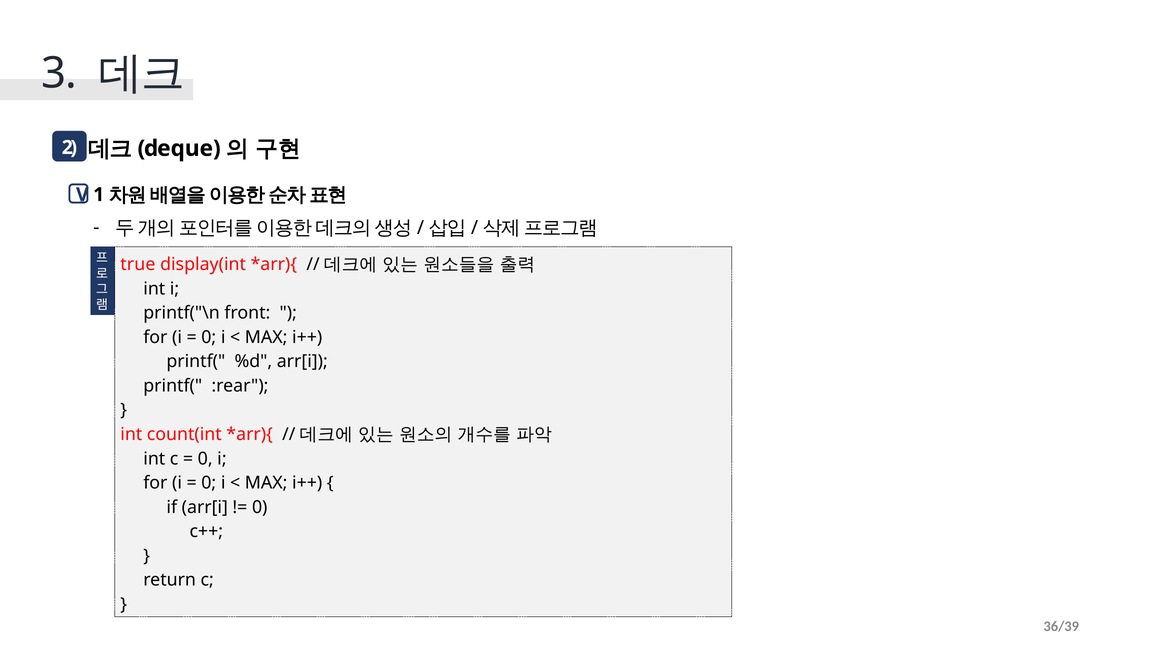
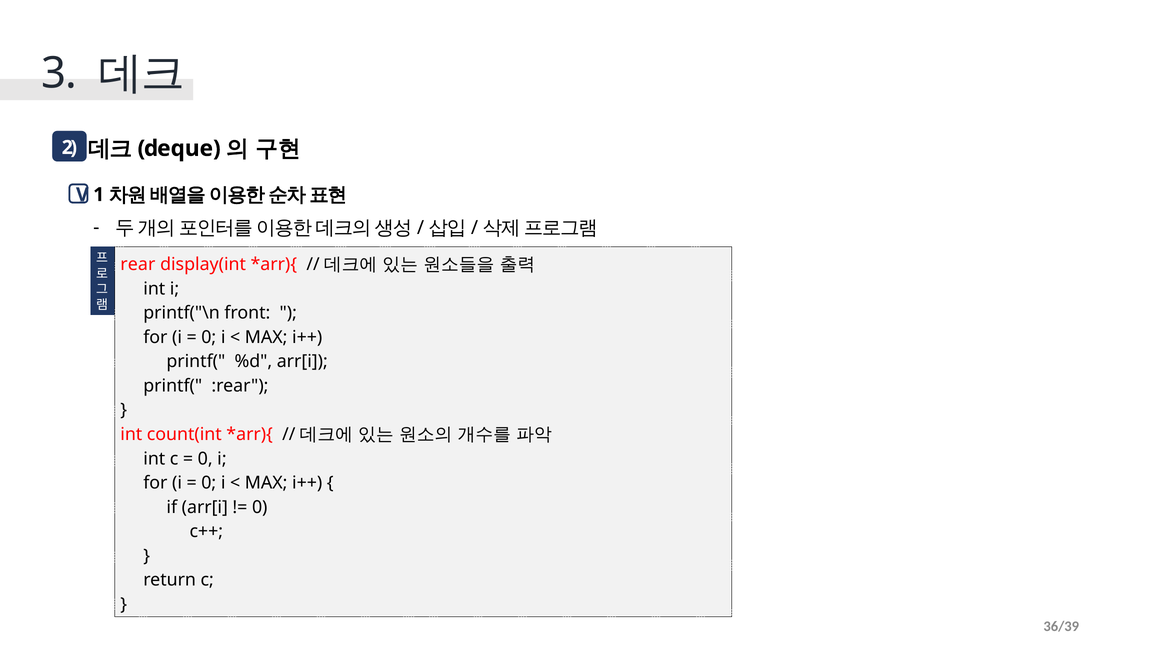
true: true -> rear (138, 264)
